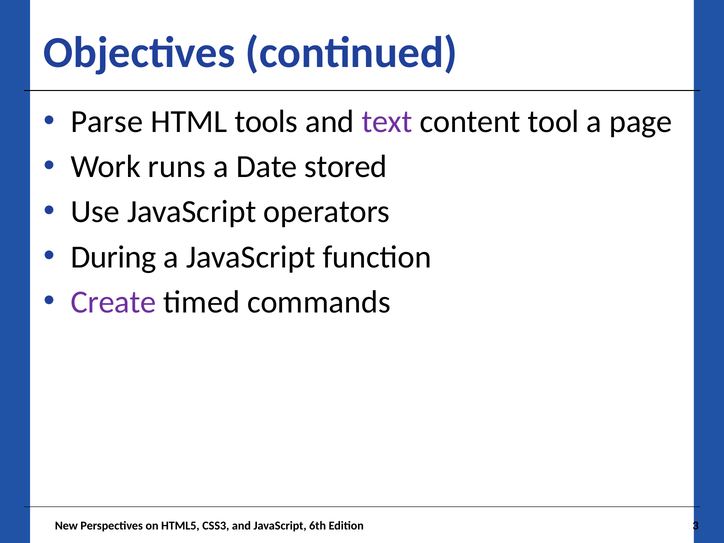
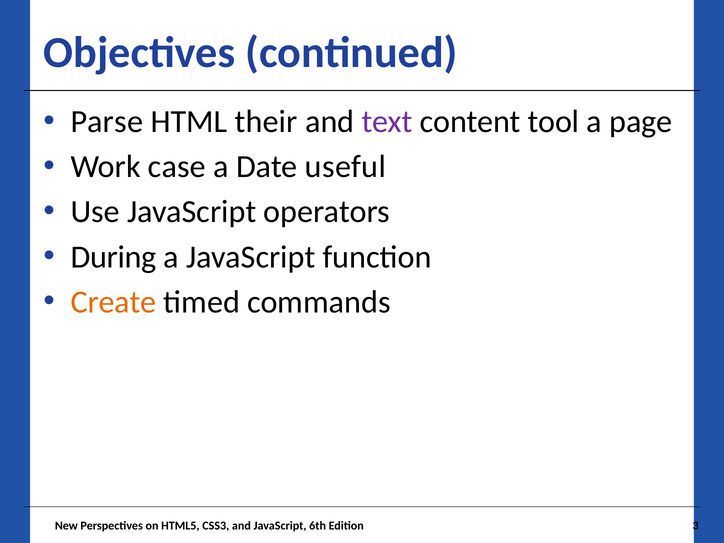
tools: tools -> their (266, 122)
runs: runs -> case (177, 167)
stored: stored -> useful (345, 167)
Create colour: purple -> orange (113, 302)
